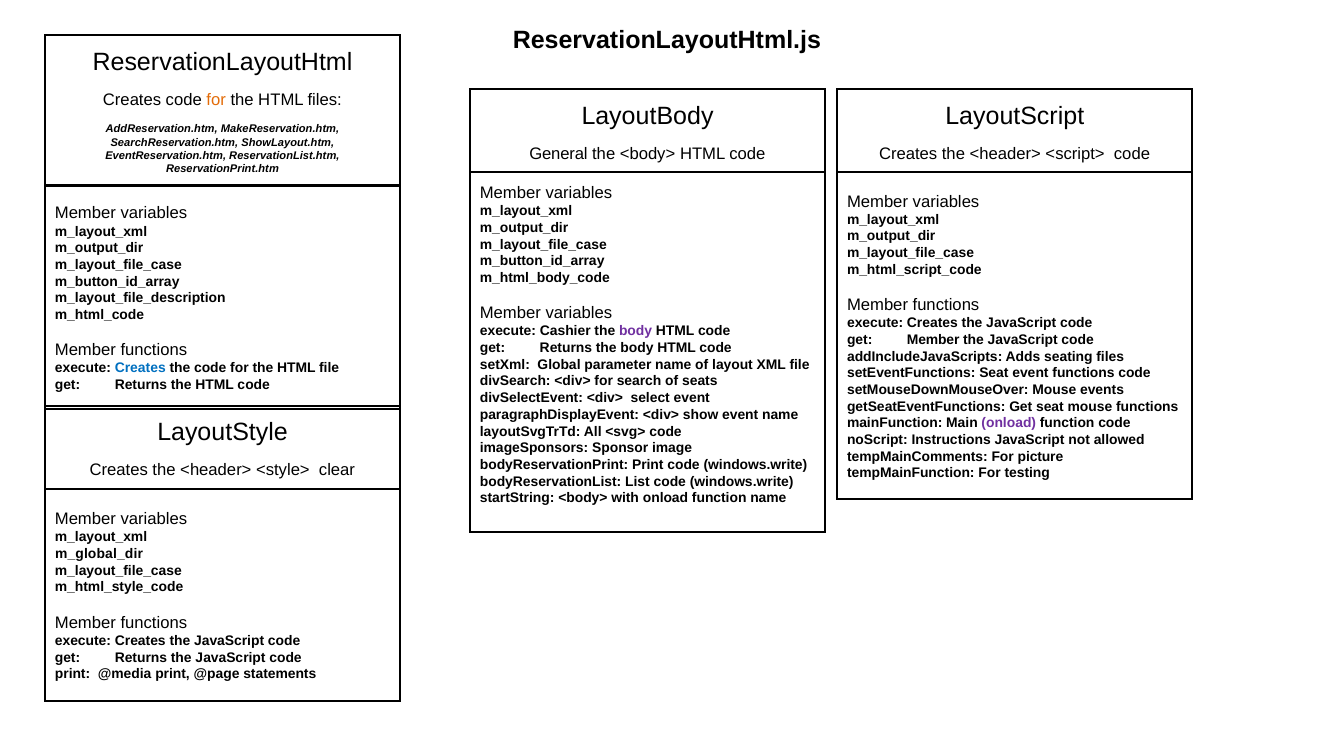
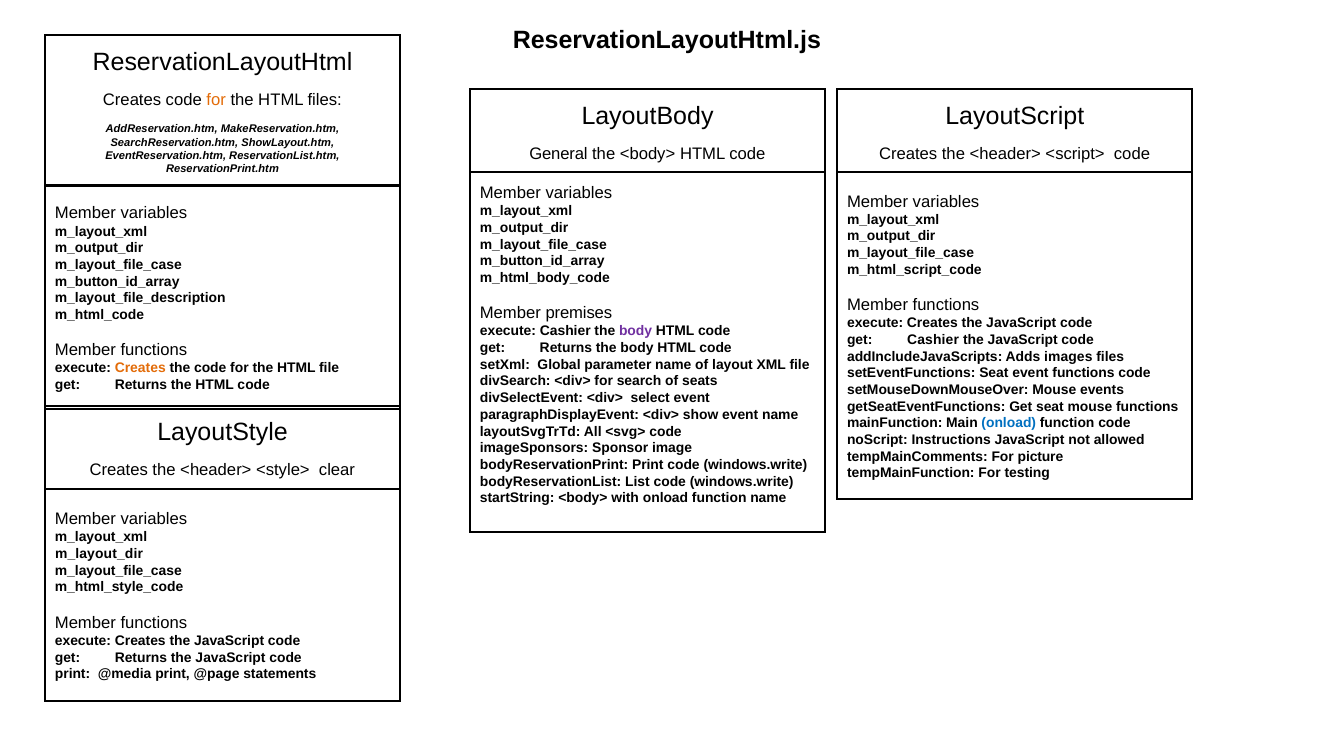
variables: variables -> premises (579, 313)
get Member: Member -> Cashier (933, 340)
seating: seating -> images (1068, 357)
Creates colour: blue -> orange (140, 369)
onload colour: purple -> blue (1009, 423)
m_global_dir: m_global_dir -> m_layout_dir (99, 554)
